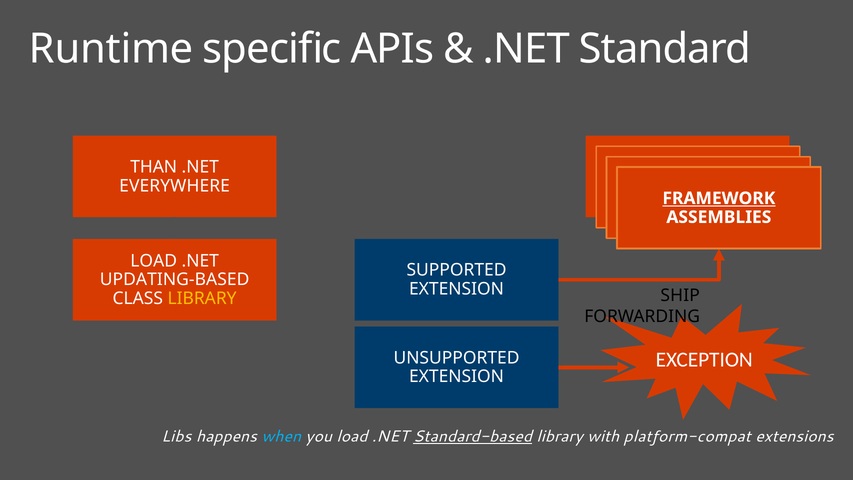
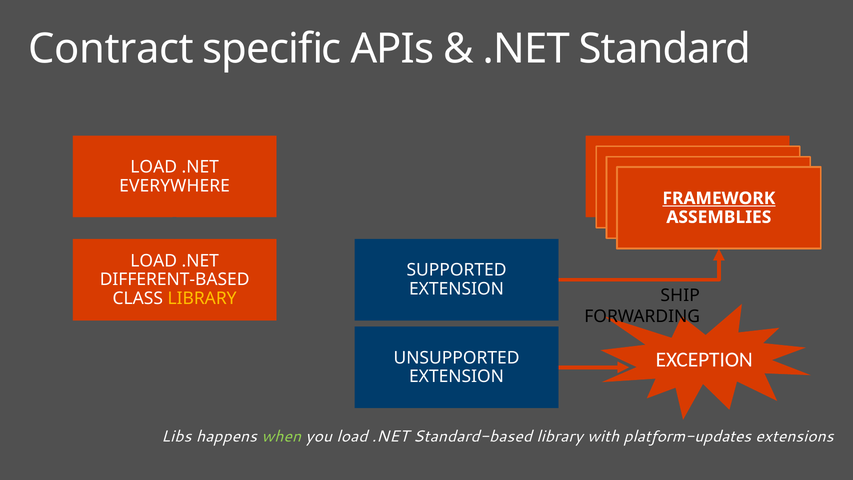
Runtime: Runtime -> Contract (111, 49)
THAN: THAN -> LOAD (154, 167)
UPDATING-BASED: UPDATING-BASED -> DIFFERENT-BASED (175, 279)
when colour: light blue -> light green (281, 436)
Standard-based underline: present -> none (473, 436)
platform-compat: platform-compat -> platform-updates (687, 436)
